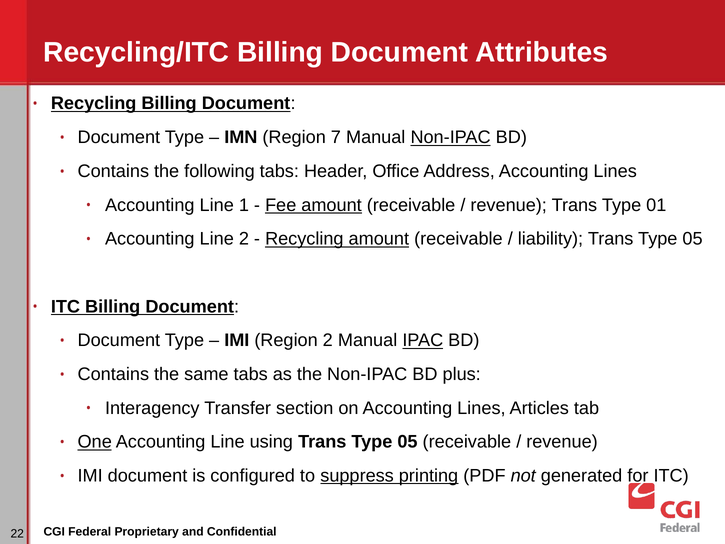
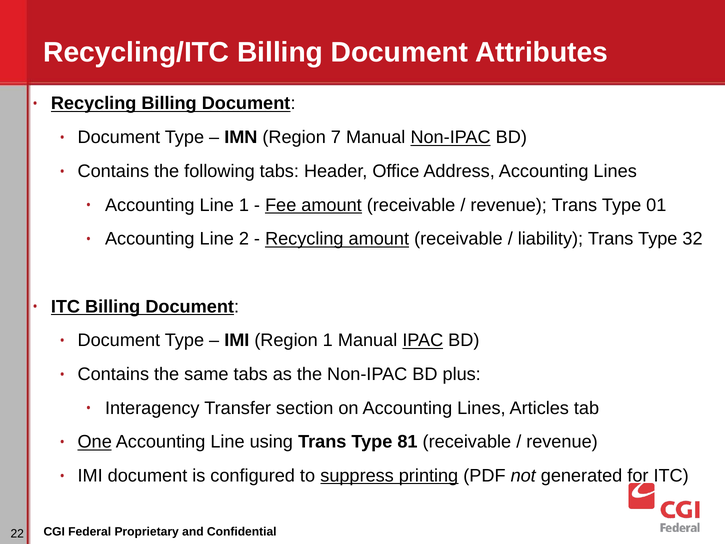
liability Trans Type 05: 05 -> 32 (693, 239)
Region 2: 2 -> 1 (328, 340)
using Trans Type 05: 05 -> 81 (407, 442)
